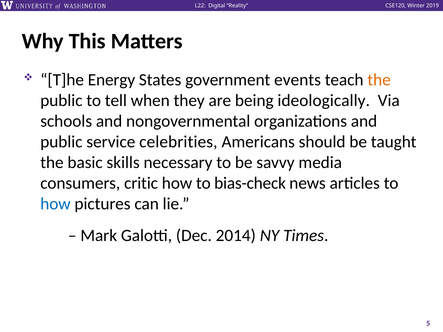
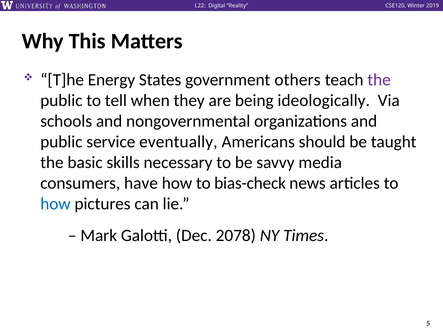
events: events -> others (298, 80)
the colour: orange -> purple (379, 80)
celebrities: celebrities -> eventually (178, 142)
critic: critic -> have (141, 183)
2014: 2014 -> 2078 (236, 236)
